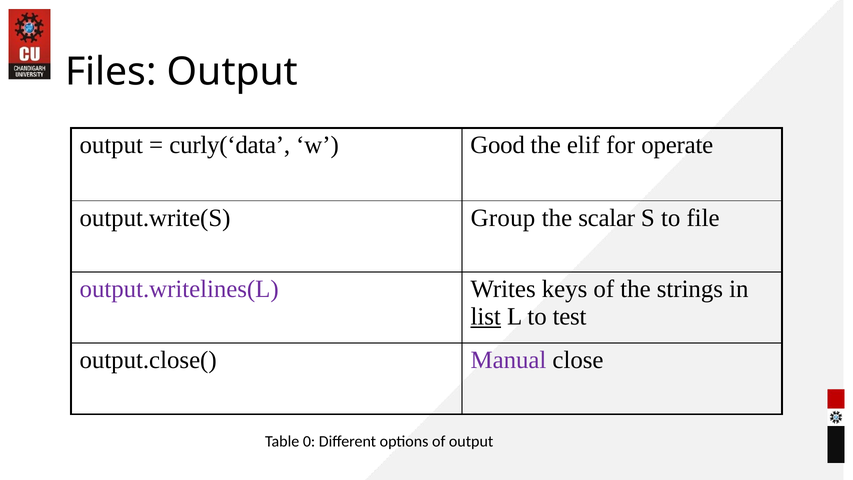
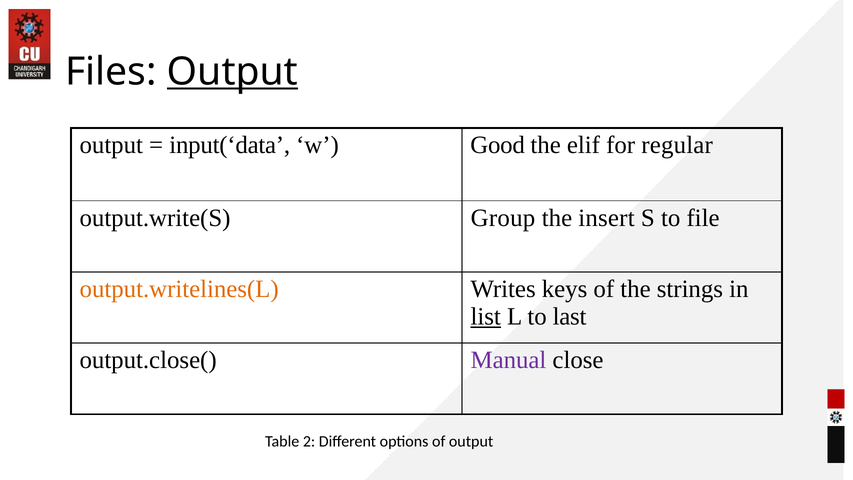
Output underline: none -> present (232, 72)
curly(‘data: curly(‘data -> input(‘data (230, 145)
operate: operate -> regular (677, 145)
scalar: scalar -> insert (606, 218)
output.writelines(L colour: purple -> orange (179, 289)
test: test -> last (570, 317)
0: 0 -> 2 (309, 441)
